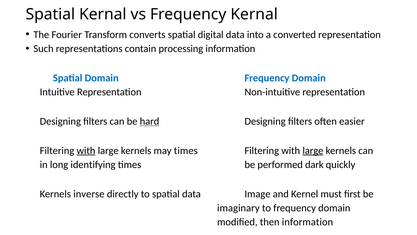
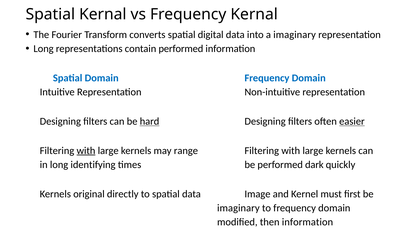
a converted: converted -> imaginary (295, 35)
Such: Such -> Long (44, 49)
contain processing: processing -> performed (181, 49)
easier underline: none -> present (352, 121)
may times: times -> range (186, 150)
large underline: present -> none (313, 150)
inverse: inverse -> original (89, 194)
